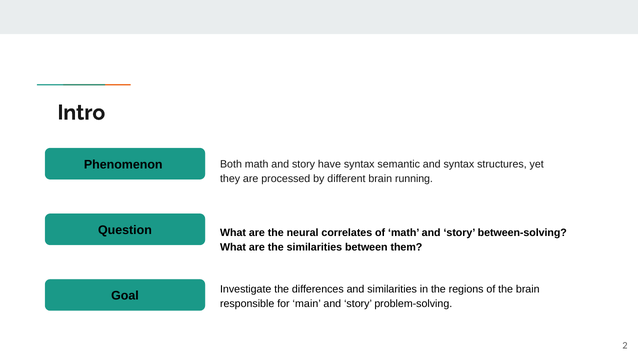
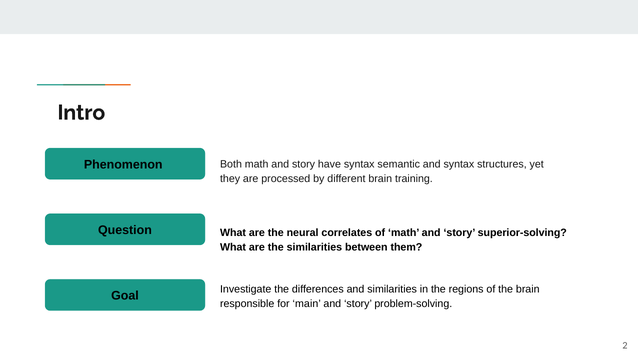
running: running -> training (414, 179)
between-solving: between-solving -> superior-solving (522, 232)
